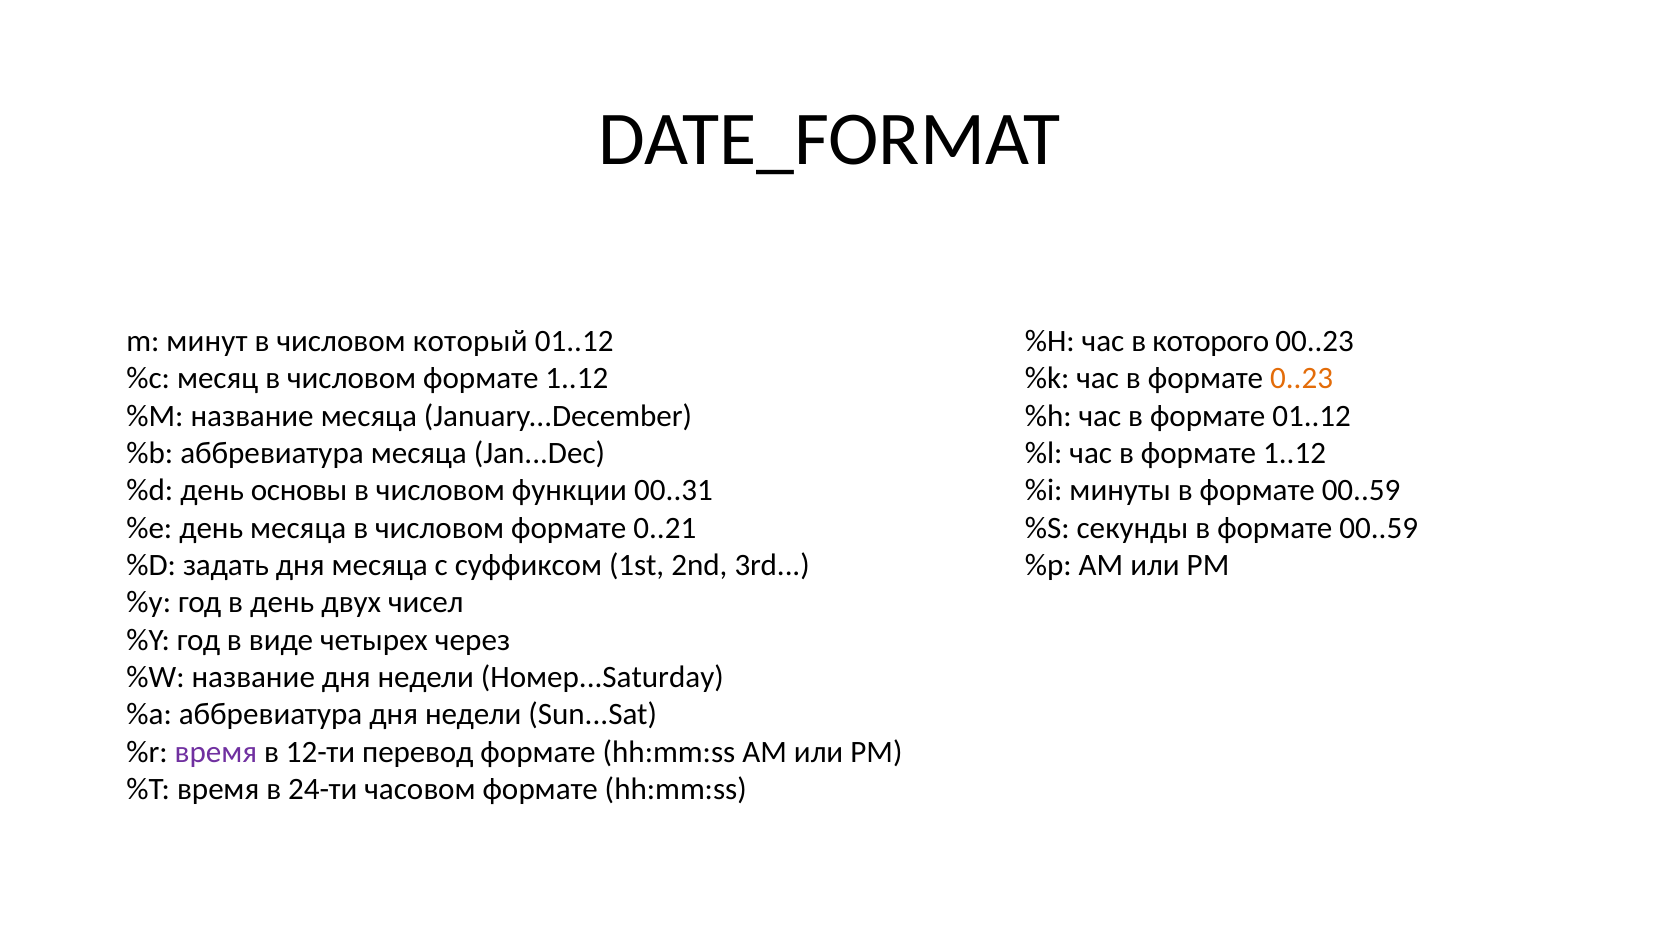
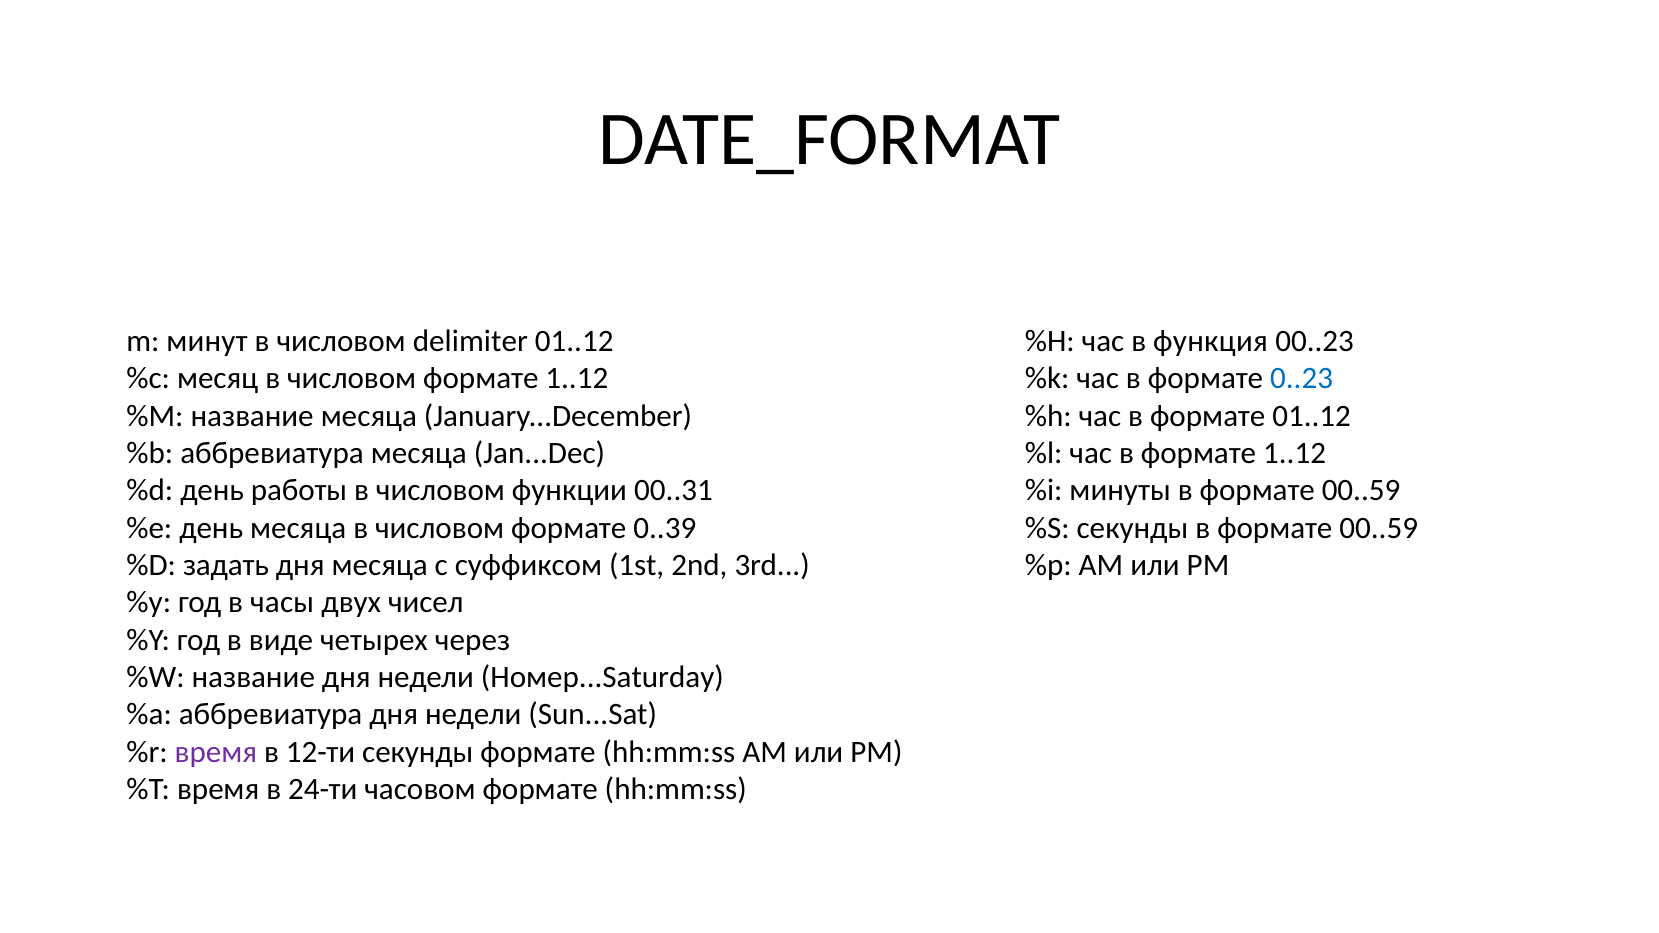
который: который -> delimiter (470, 341)
которого: которого -> функция (1211, 341)
0..23 colour: orange -> blue (1302, 379)
основы: основы -> работы (299, 491)
0..21: 0..21 -> 0..39 (665, 528)
в день: день -> часы (282, 603)
12-ти перевод: перевод -> секунды (418, 752)
